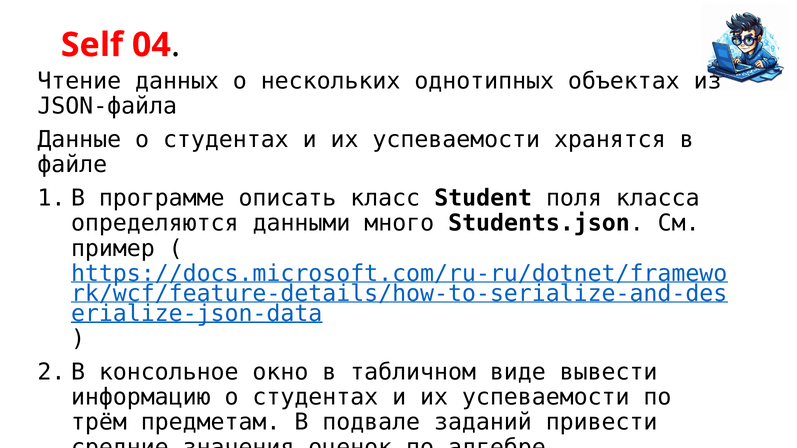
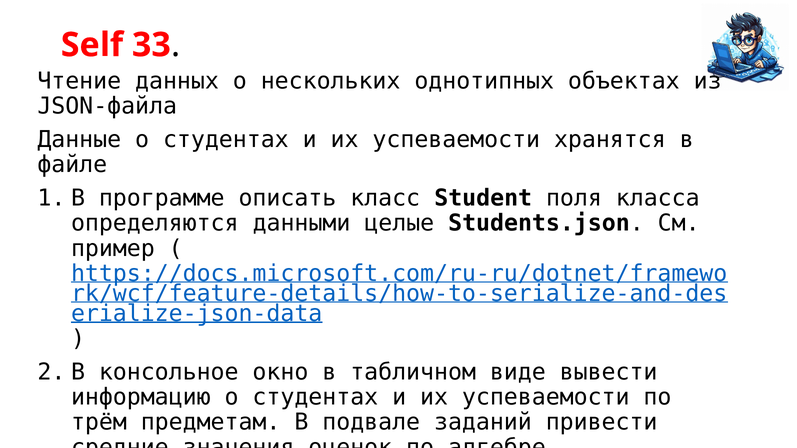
04: 04 -> 33 (151, 45)
много: много -> целые (399, 223)
